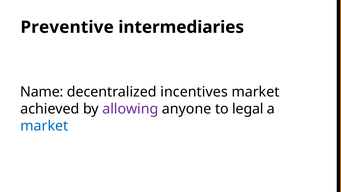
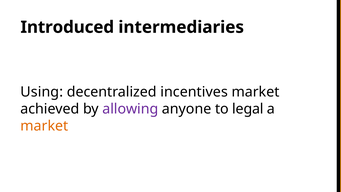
Preventive: Preventive -> Introduced (67, 27)
Name: Name -> Using (42, 92)
market colour: blue -> orange (44, 126)
